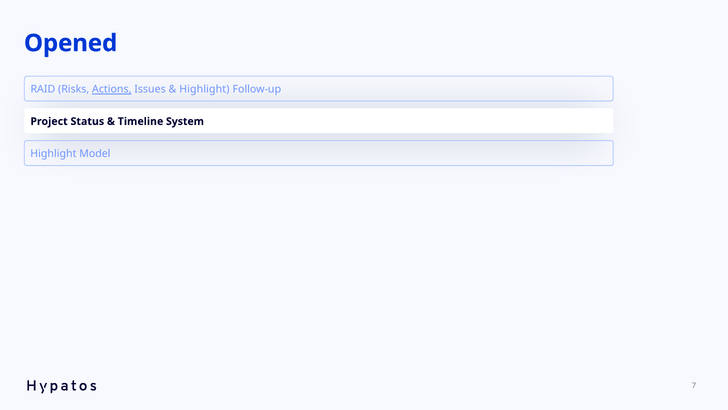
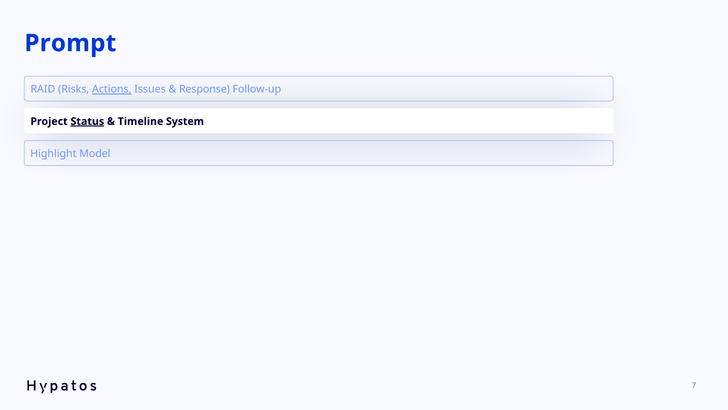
Opened: Opened -> Prompt (70, 43)
Highlight: Highlight -> Response (204, 89)
Status underline: none -> present (87, 121)
